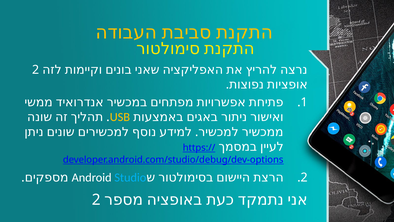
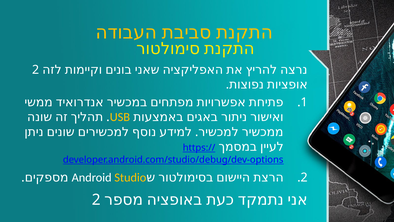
Studio colour: light blue -> yellow (130, 177)
